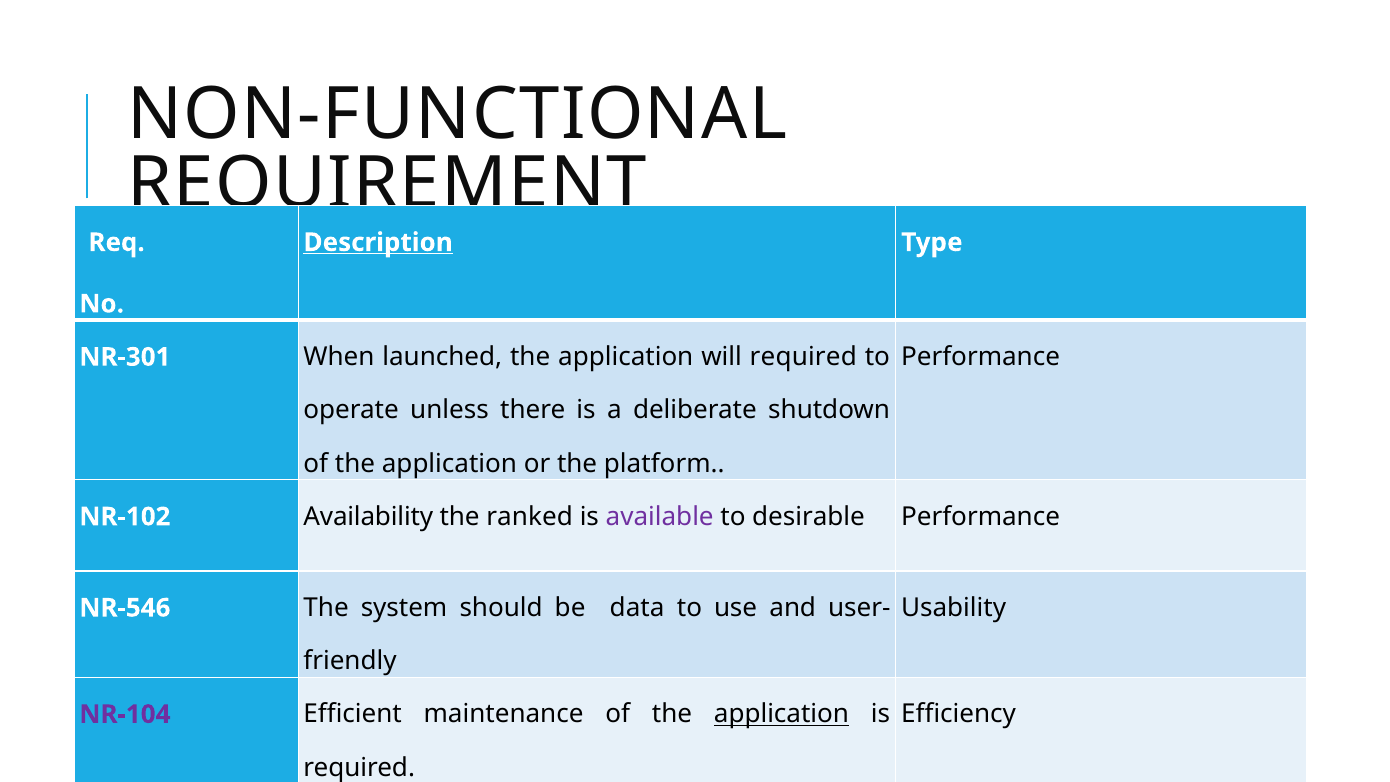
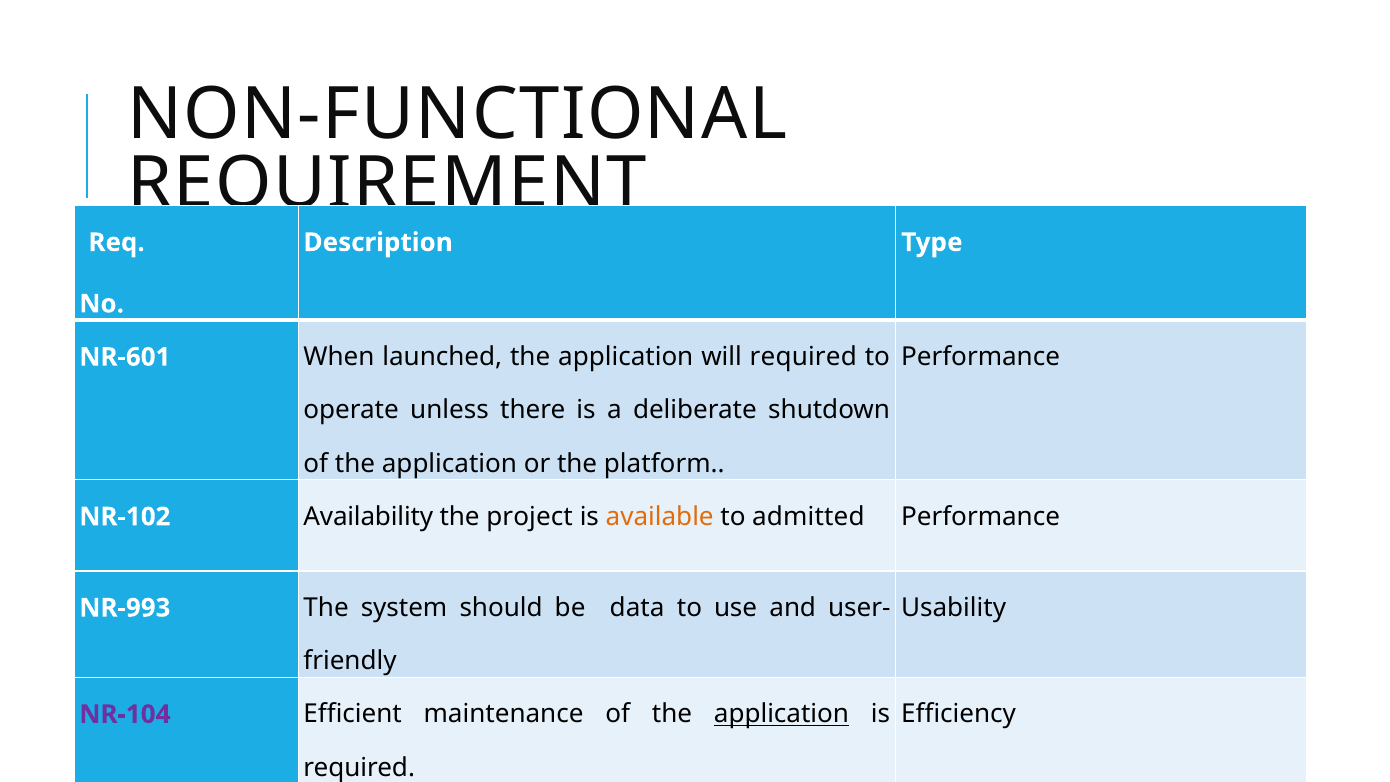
Description underline: present -> none (378, 242)
NR-301: NR-301 -> NR-601 (125, 357)
ranked: ranked -> project (530, 517)
available colour: purple -> orange (660, 517)
desirable: desirable -> admitted (808, 517)
NR-546: NR-546 -> NR-993 (125, 608)
